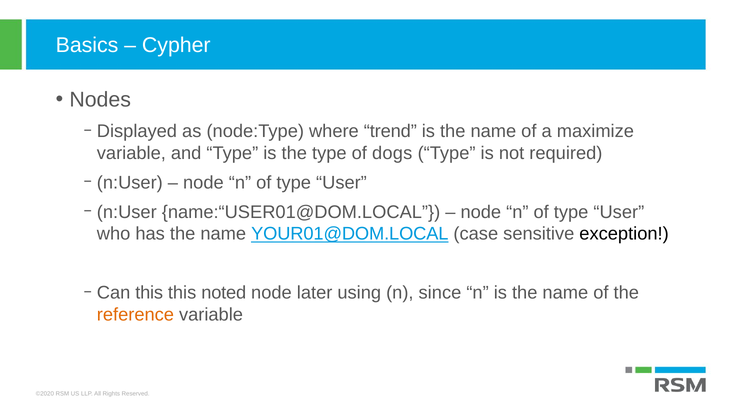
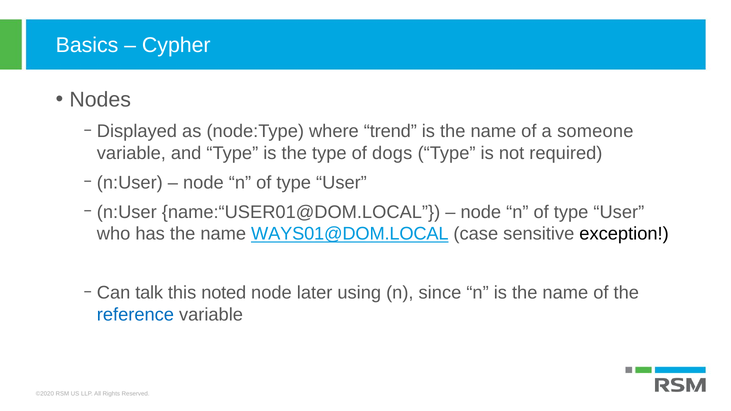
maximize: maximize -> someone (595, 131)
YOUR01@DOM.LOCAL: YOUR01@DOM.LOCAL -> WAYS01@DOM.LOCAL (350, 234)
Can this: this -> talk (149, 293)
reference colour: orange -> blue (135, 315)
